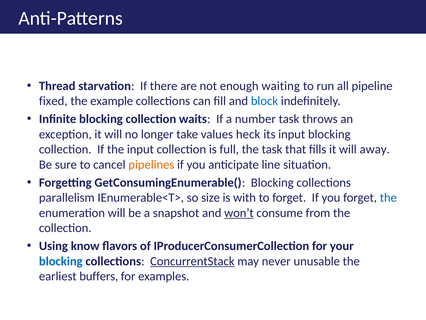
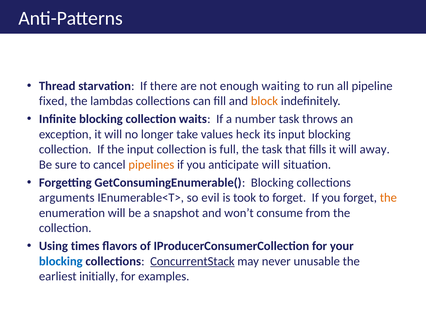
example: example -> lambdas (112, 101)
block colour: blue -> orange (264, 101)
anticipate line: line -> will (271, 164)
parallelism: parallelism -> arguments (67, 198)
size: size -> evil (210, 198)
with: with -> took (245, 198)
the colour: blue -> orange (388, 198)
won’t underline: present -> none (239, 213)
know: know -> times (85, 246)
buffers: buffers -> initially (99, 276)
